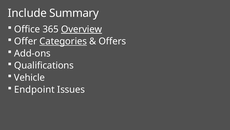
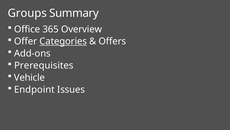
Include: Include -> Groups (27, 13)
Overview underline: present -> none (82, 29)
Qualifications: Qualifications -> Prerequisites (44, 65)
